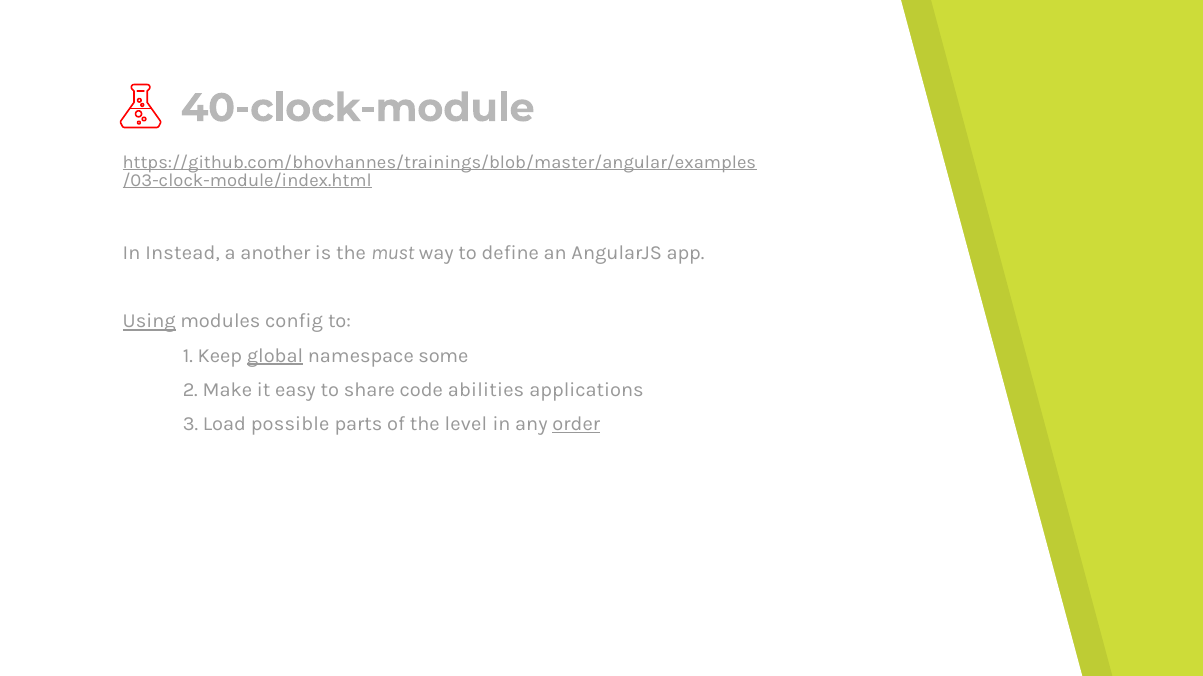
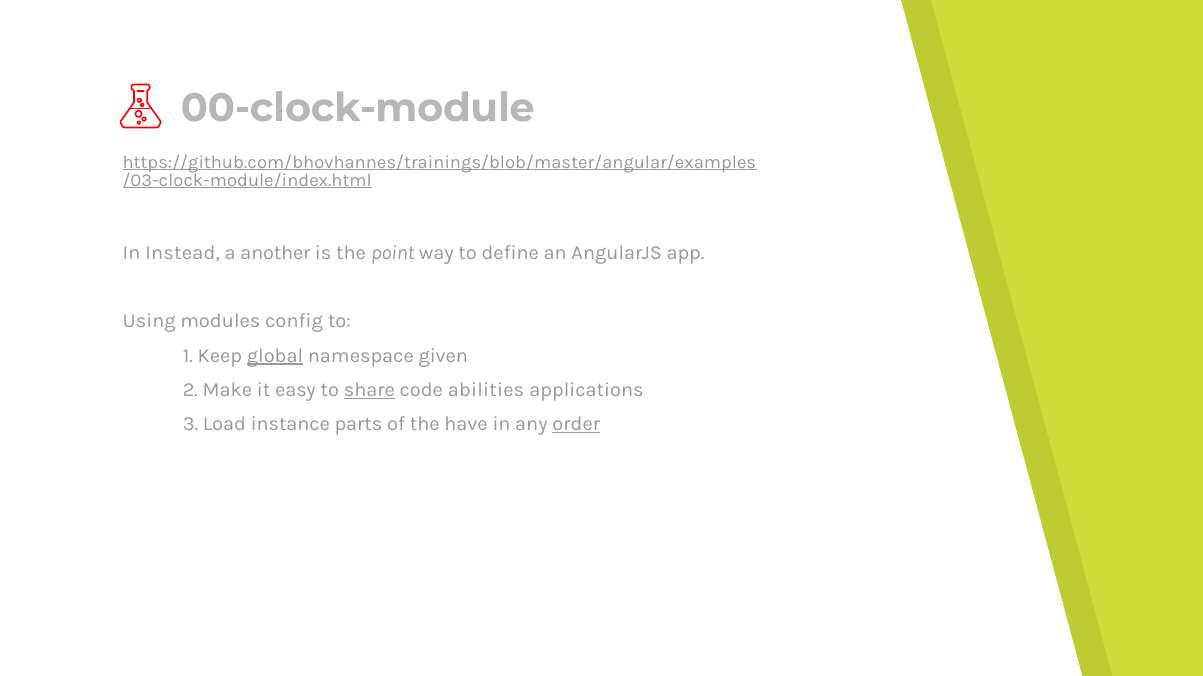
40-clock-module: 40-clock-module -> 00-clock-module (358, 108)
must: must -> point (393, 254)
Using underline: present -> none (149, 322)
some: some -> given (443, 356)
share underline: none -> present (369, 390)
possible: possible -> instance (290, 424)
level: level -> have (466, 424)
